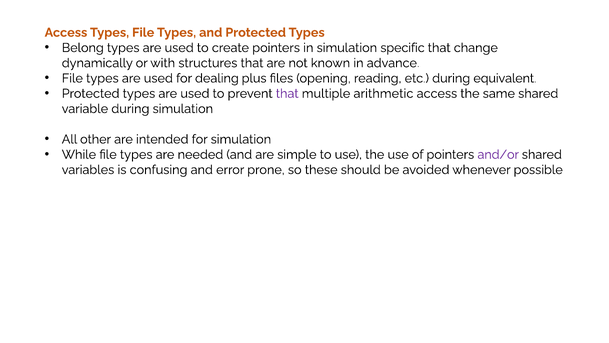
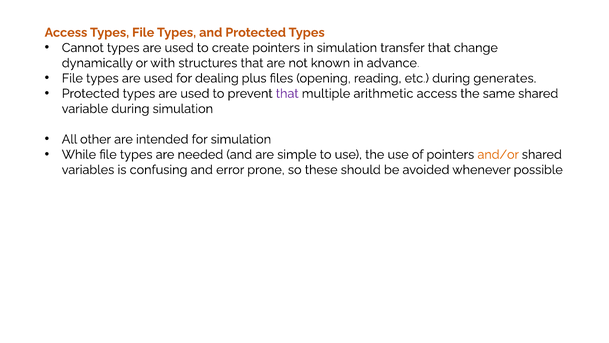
Belong: Belong -> Cannot (83, 48)
specific: specific -> transfer (403, 48)
equivalent: equivalent -> generates (505, 78)
and/or colour: purple -> orange (498, 154)
